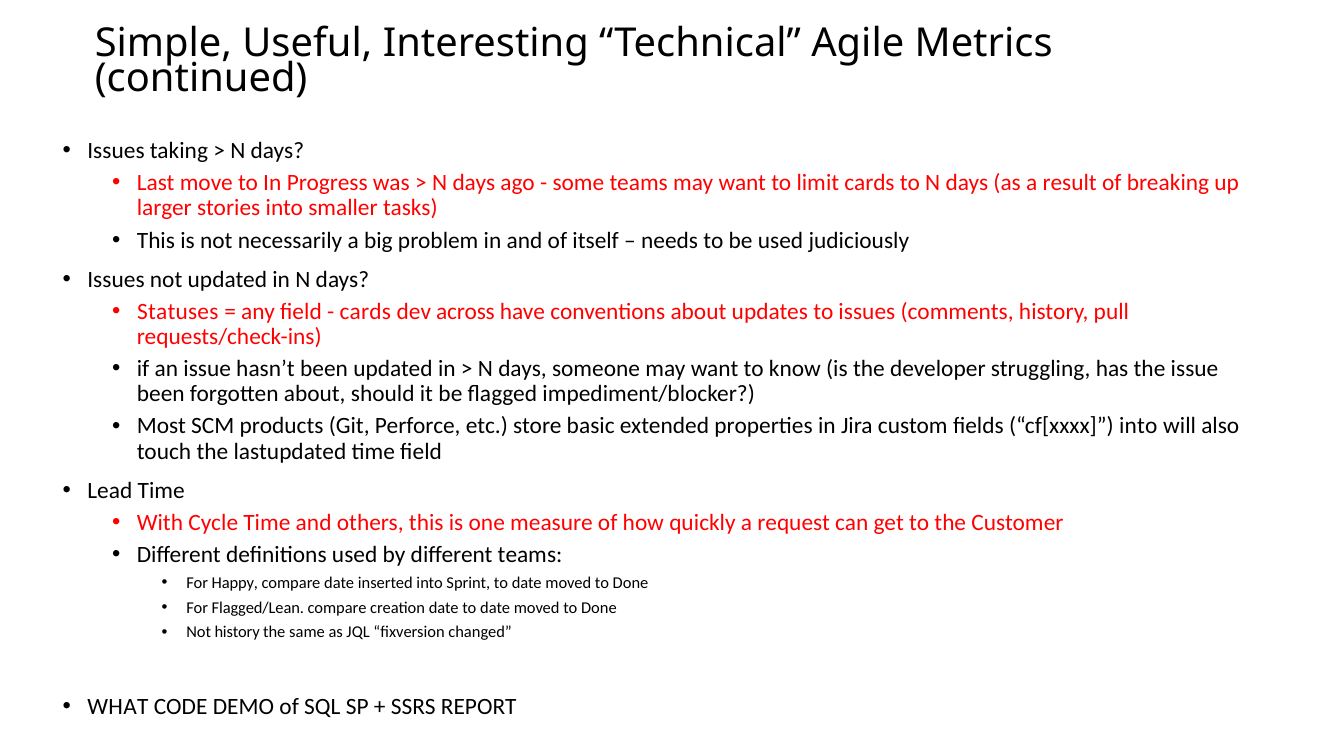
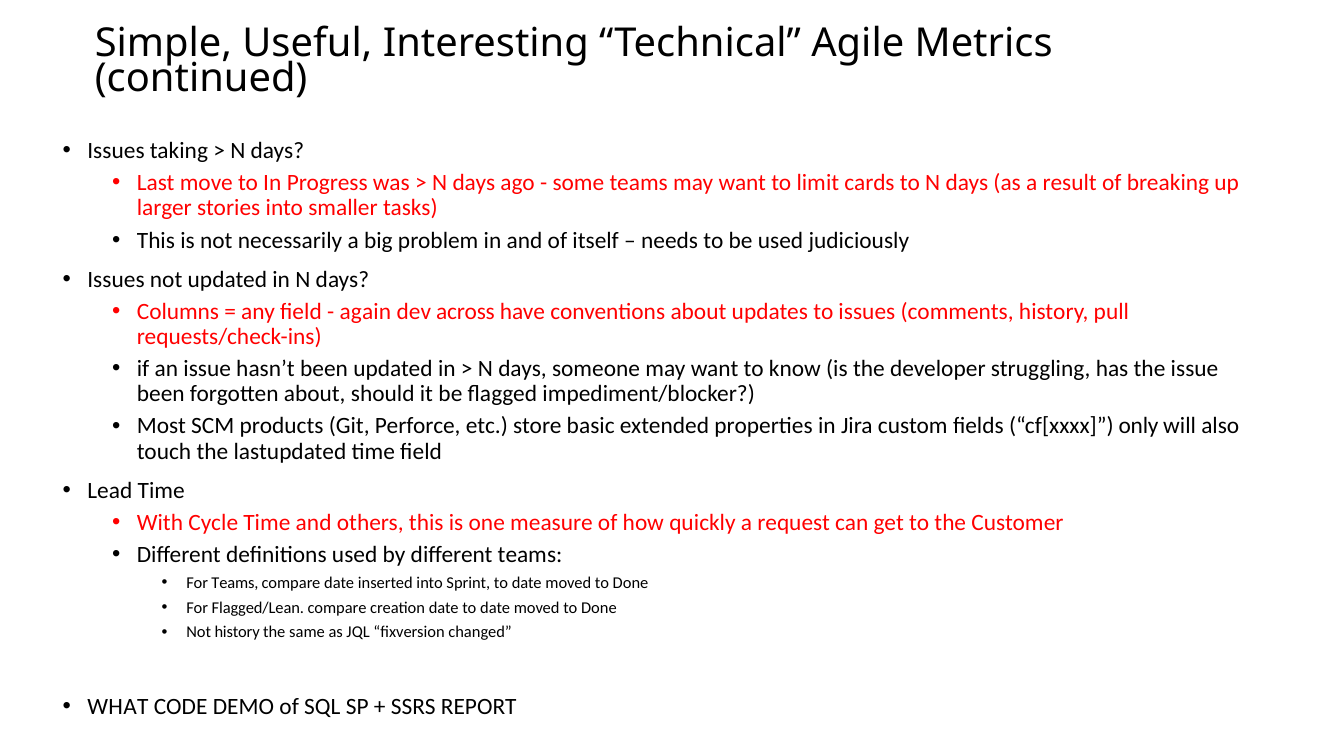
Statuses: Statuses -> Columns (178, 311)
cards: cards -> again (365, 311)
cf[xxxx into: into -> only (1139, 426)
For Happy: Happy -> Teams (235, 583)
